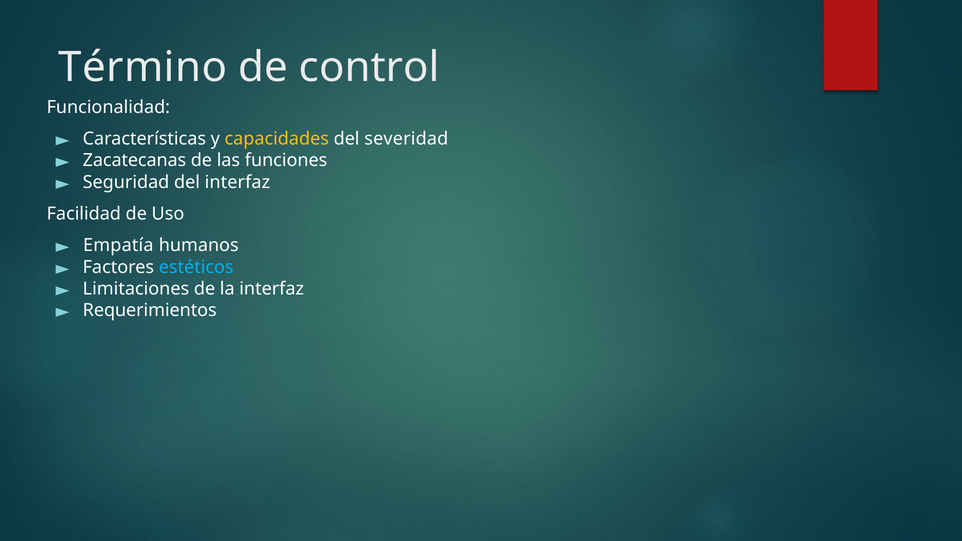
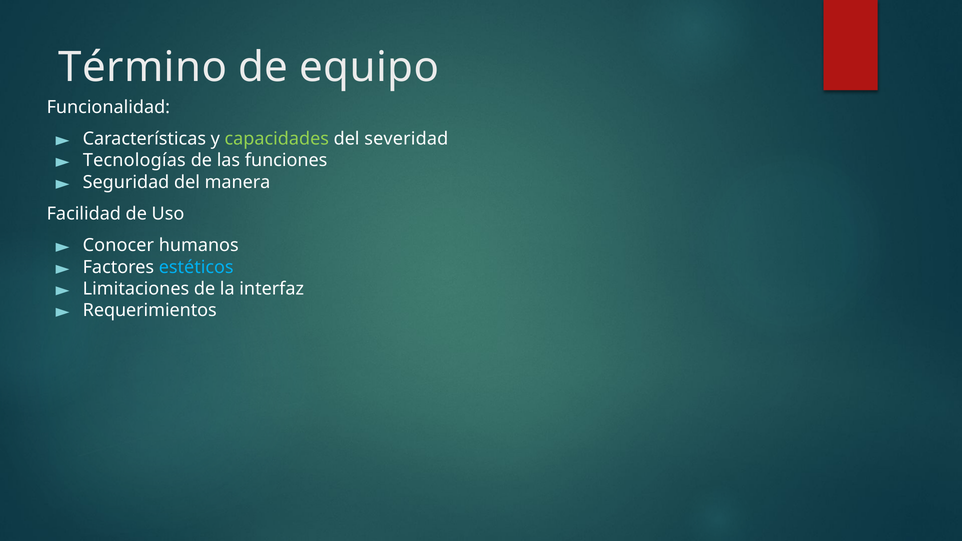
control: control -> equipo (369, 68)
capacidades colour: yellow -> light green (277, 139)
Zacatecanas: Zacatecanas -> Tecnologías (134, 161)
del interfaz: interfaz -> manera (237, 182)
Empatía: Empatía -> Conocer (118, 246)
